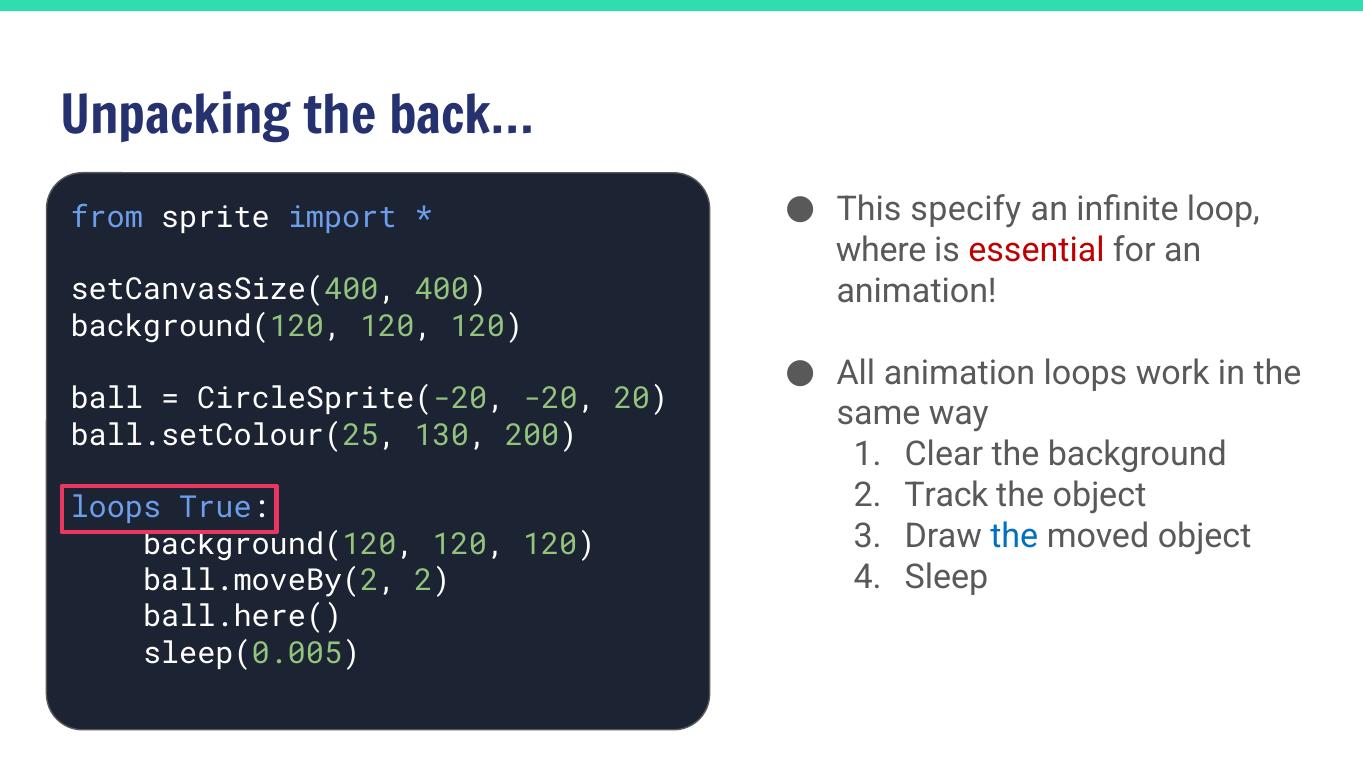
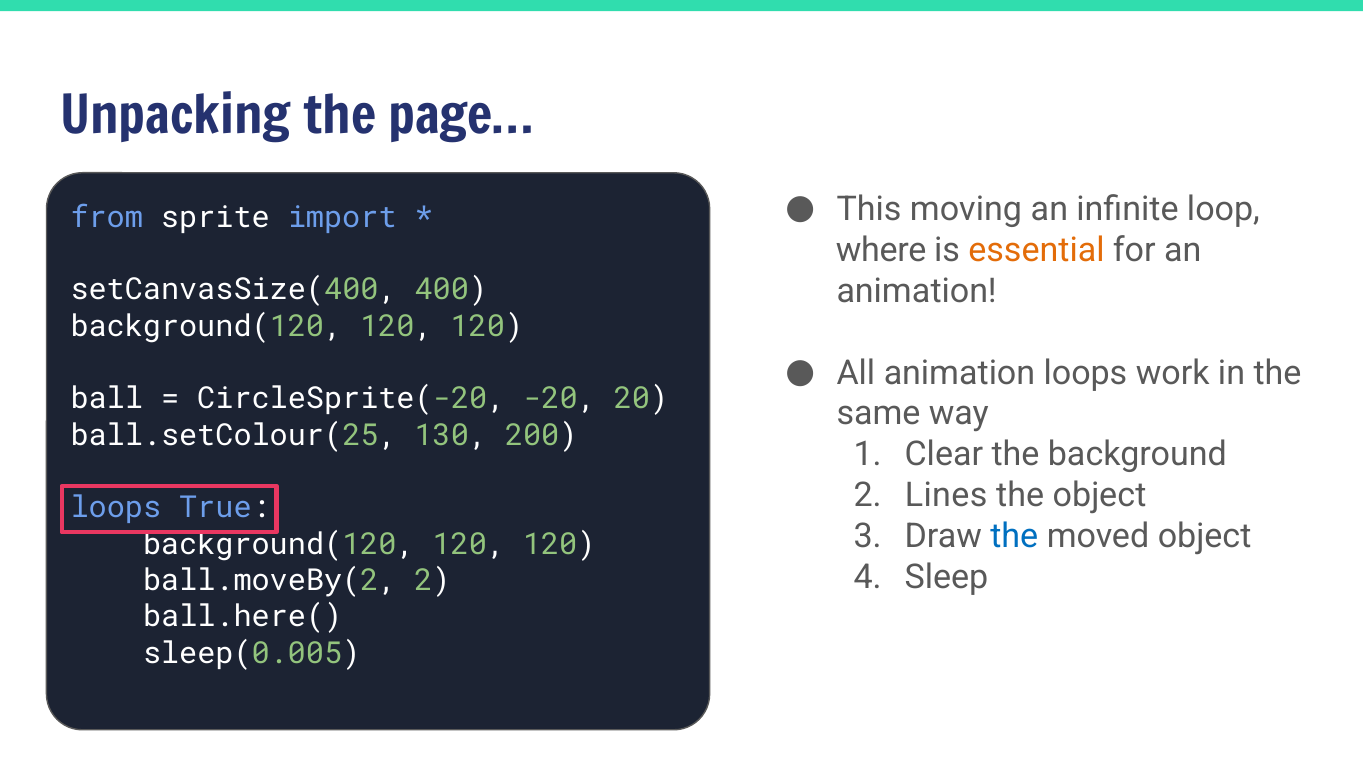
back…: back… -> page… (461, 115)
specify: specify -> moving (966, 209)
essential colour: red -> orange (1036, 250)
Track: Track -> Lines (946, 495)
